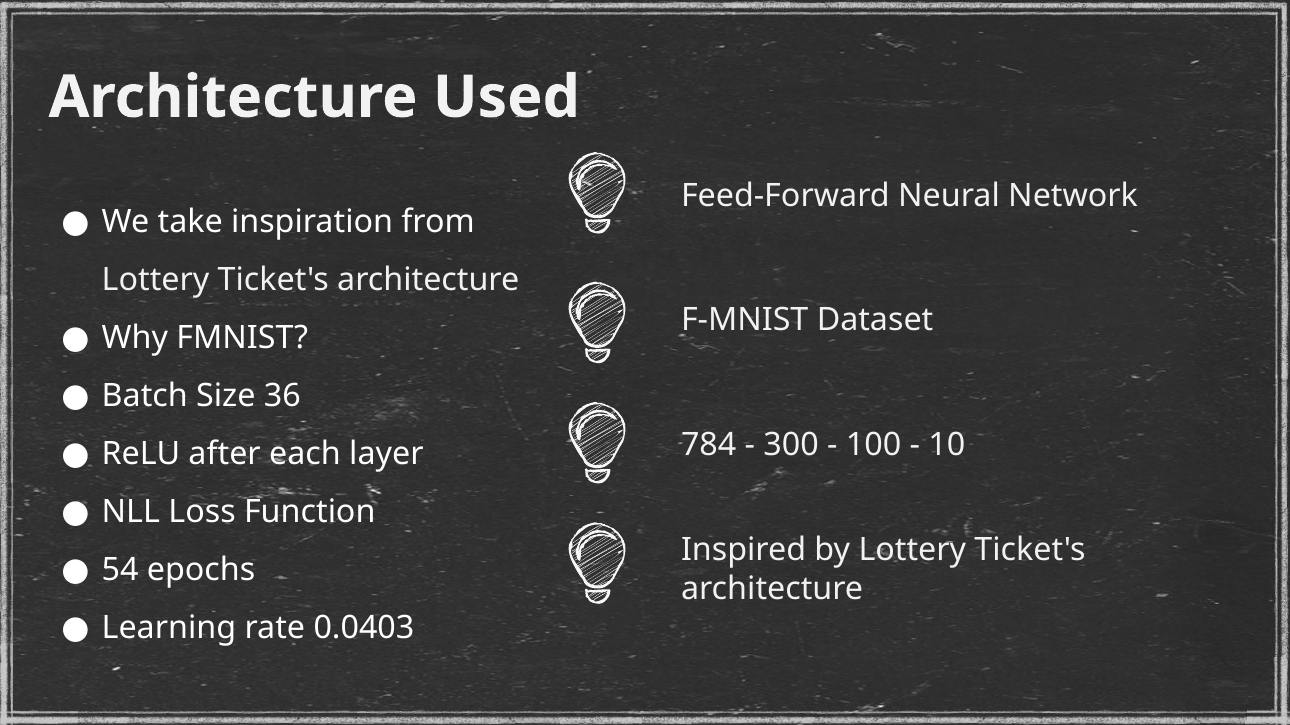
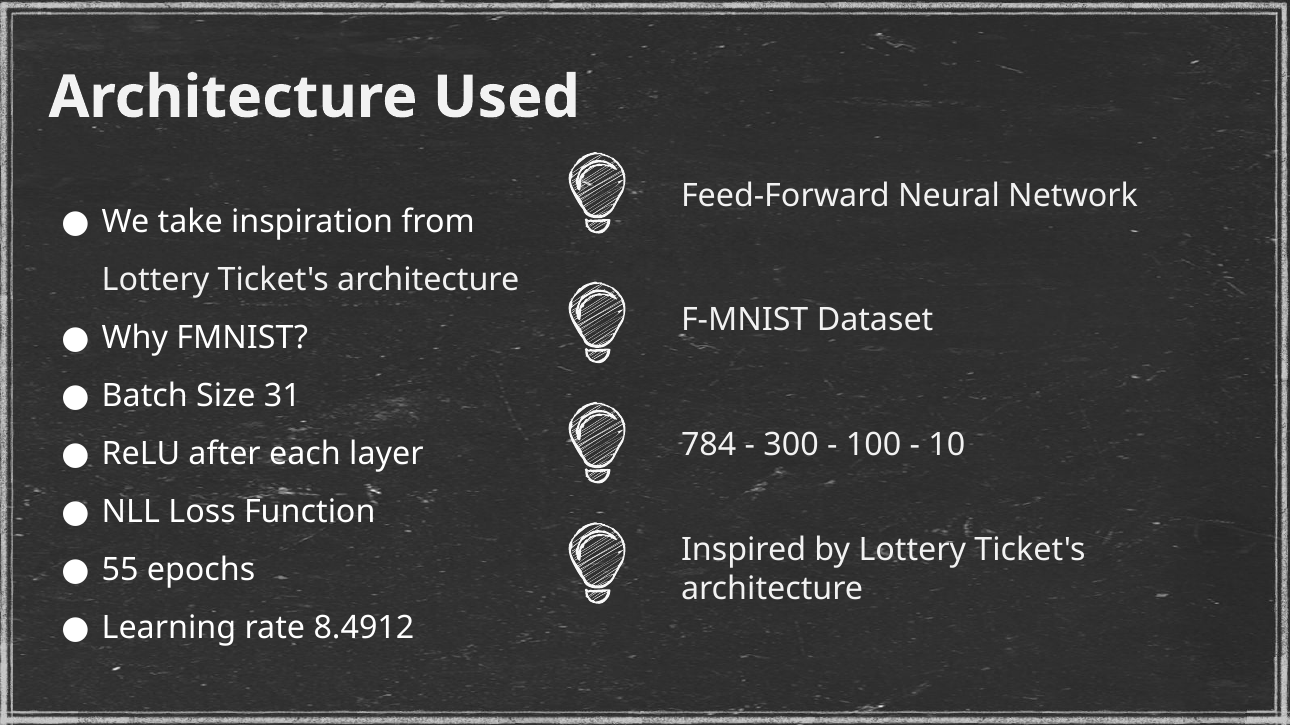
36: 36 -> 31 (282, 396)
54: 54 -> 55 (120, 571)
0.0403: 0.0403 -> 8.4912 (364, 629)
